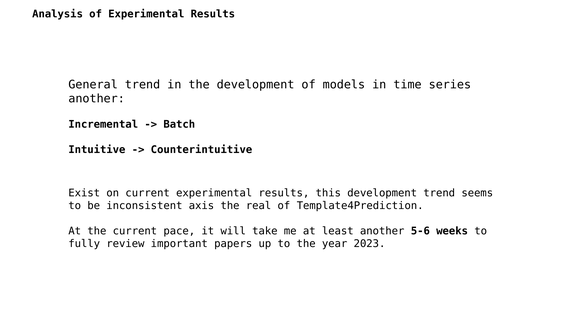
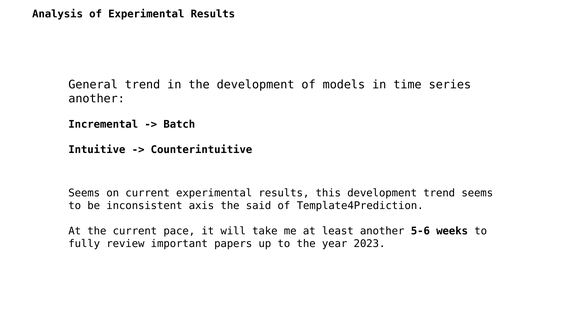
Exist: Exist -> Seems (84, 193)
real: real -> said (259, 206)
